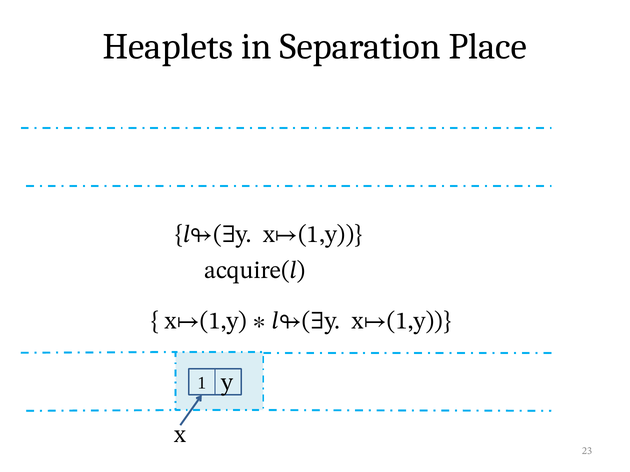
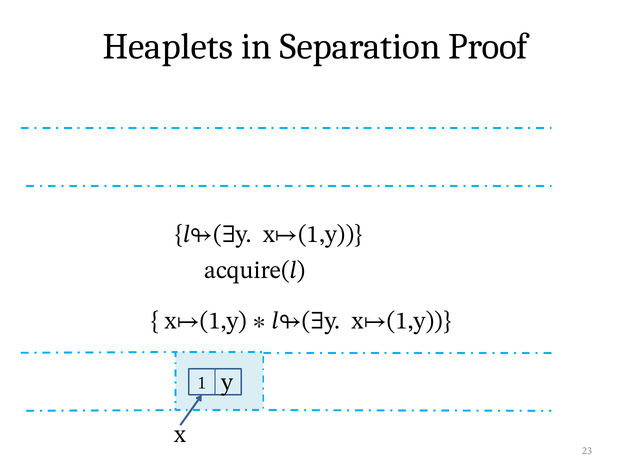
Place: Place -> Proof (488, 47)
